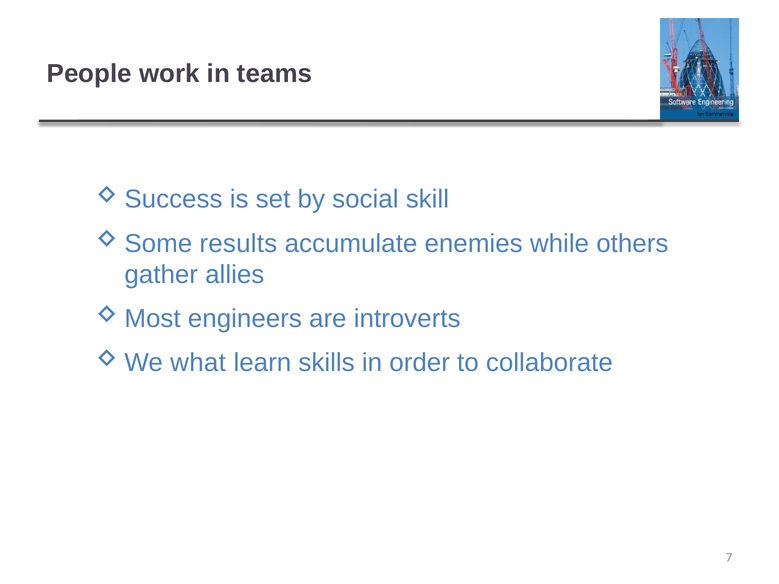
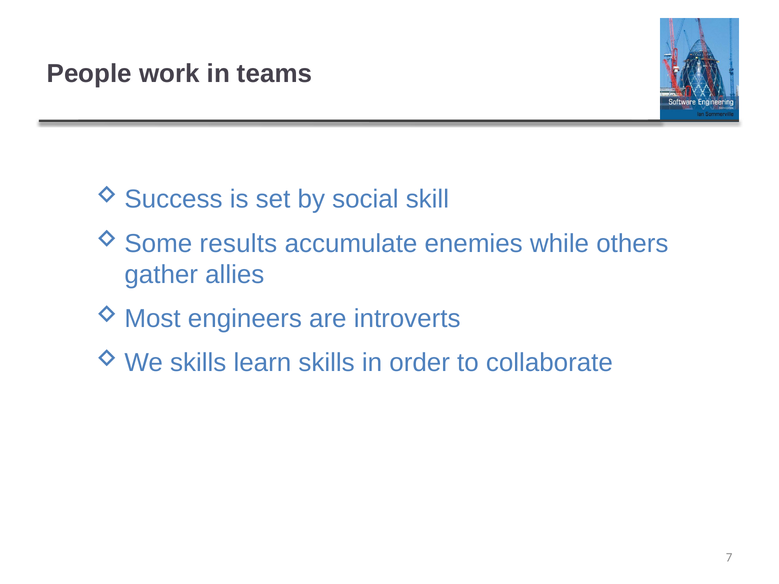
what: what -> skills (198, 363)
